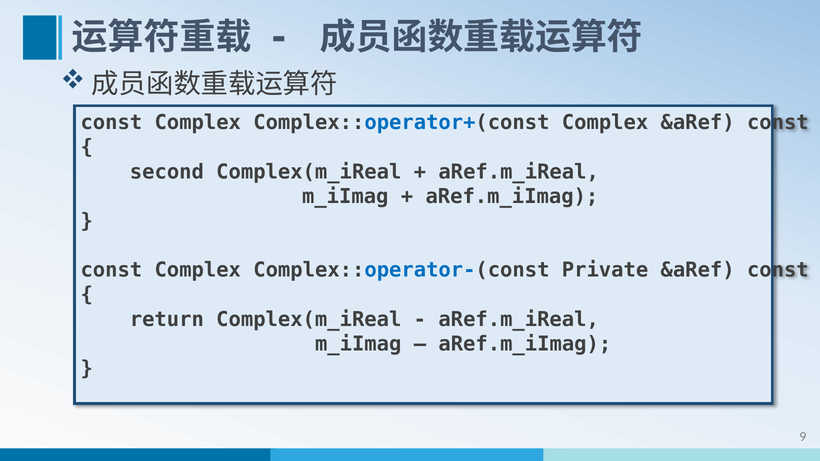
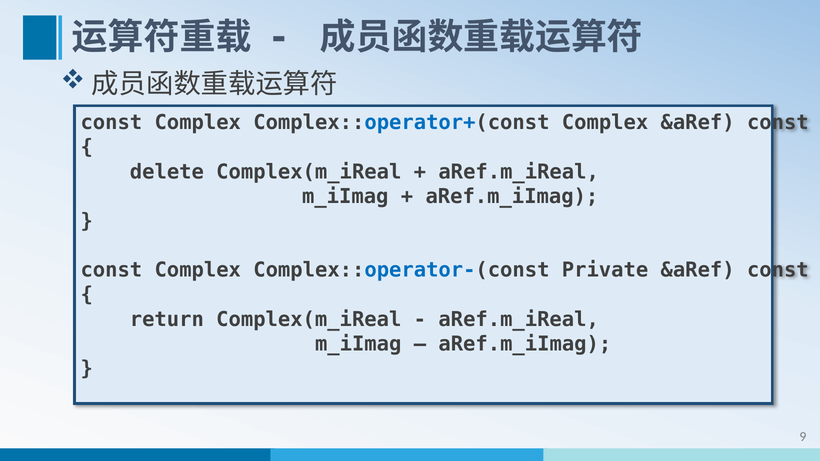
second: second -> delete (167, 172)
